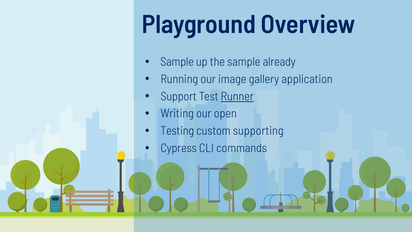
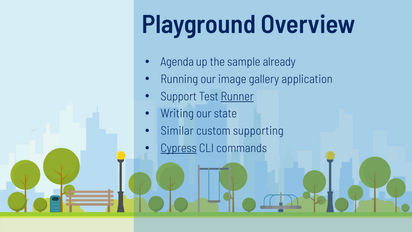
Sample: Sample -> Agenda (177, 62)
open: open -> state (225, 114)
Testing: Testing -> Similar (177, 131)
Cypress underline: none -> present (179, 148)
